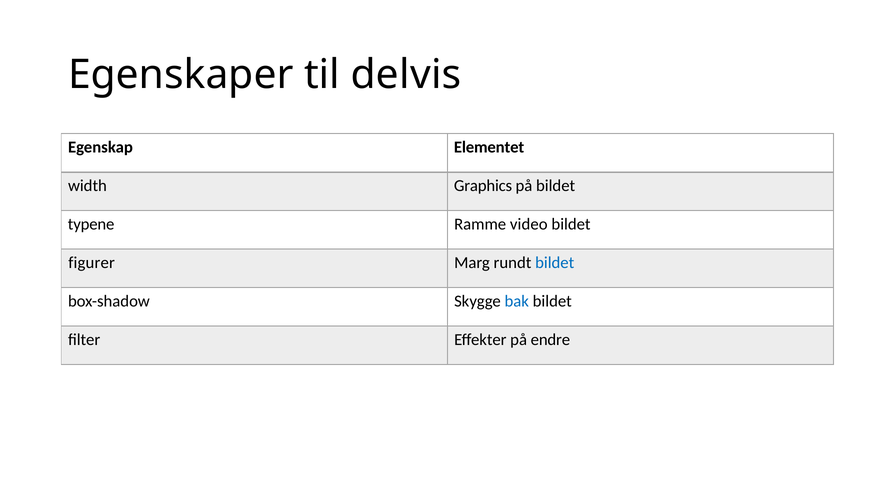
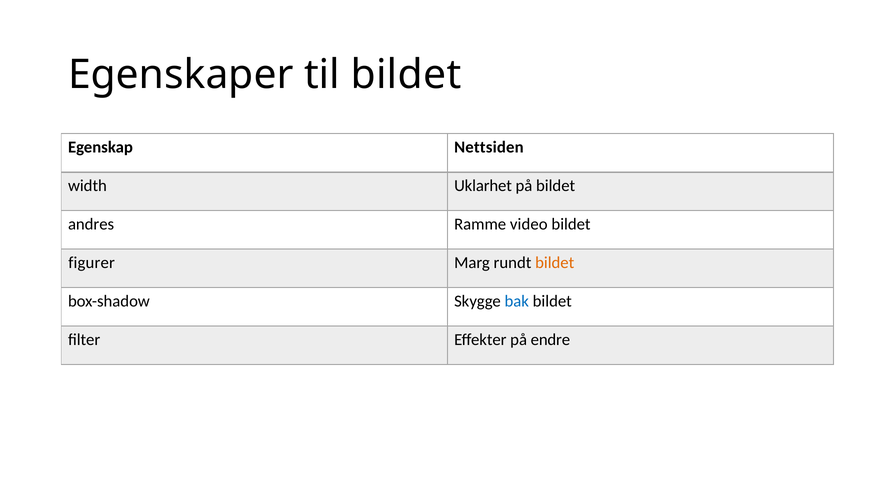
til delvis: delvis -> bildet (406, 75)
Elementet: Elementet -> Nettsiden (489, 147)
Graphics: Graphics -> Uklarhet (483, 186)
typene: typene -> andres (91, 224)
bildet colour: blue -> orange (555, 263)
